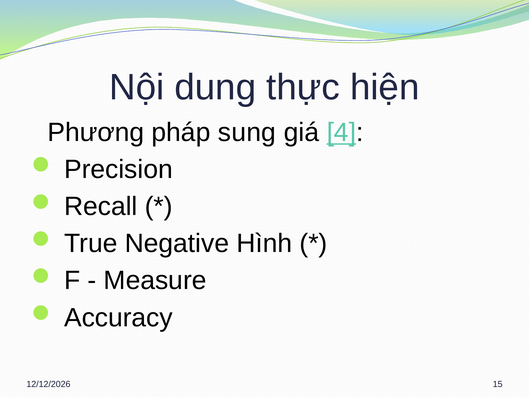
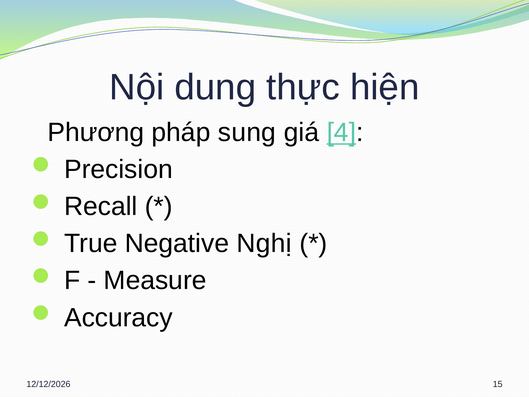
Hình: Hình -> Nghị (264, 243)
